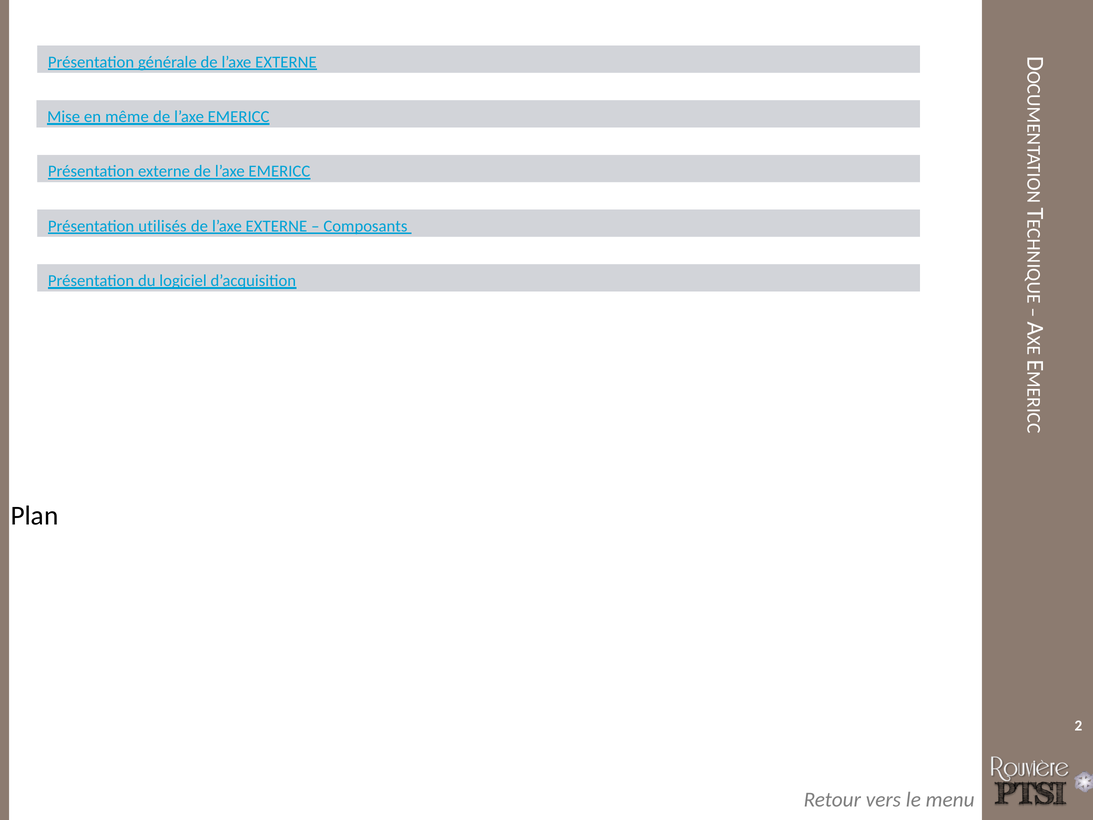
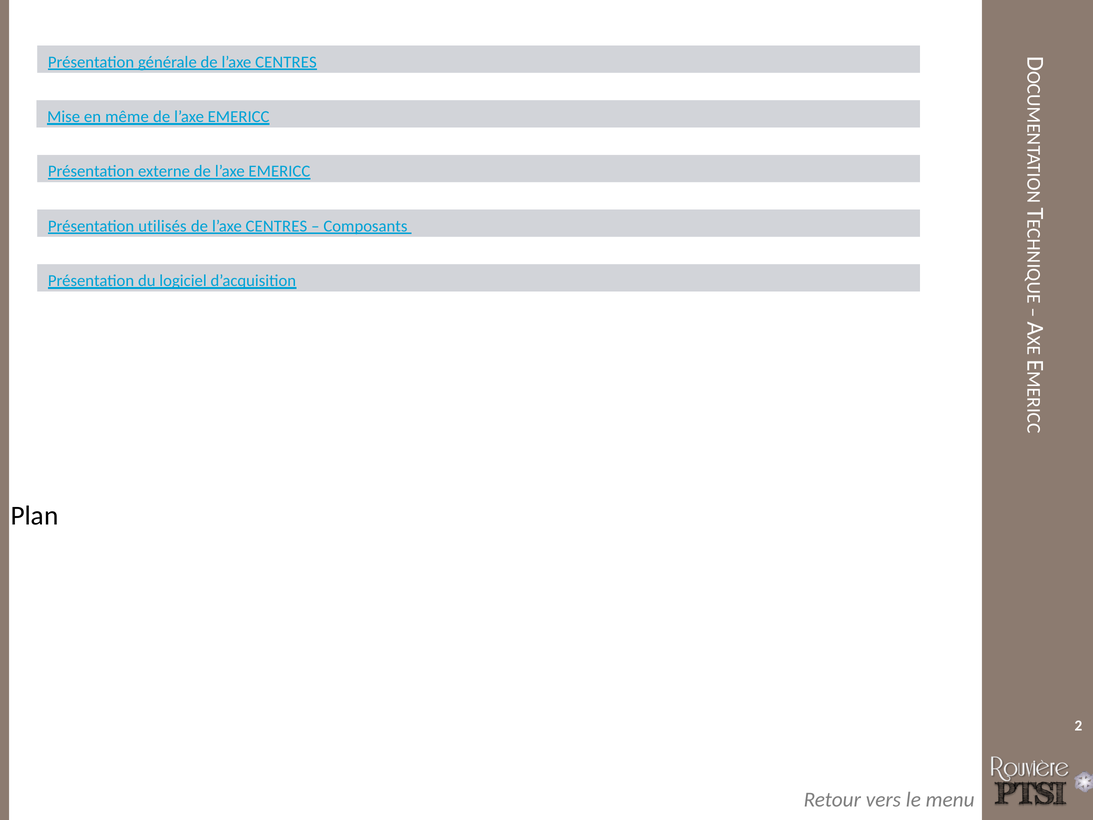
générale de l’axe EXTERNE: EXTERNE -> CENTRES (286, 62)
EXTERNE: EXTERNE -> CENTRES (276, 226)
